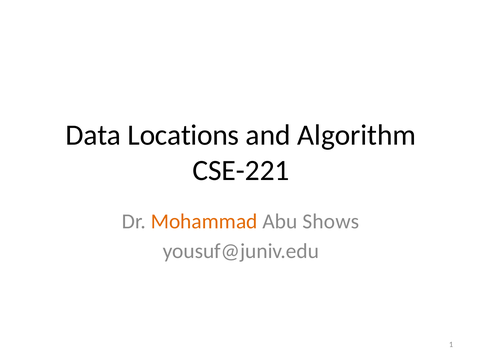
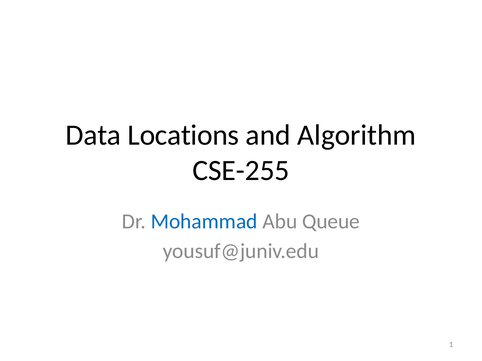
CSE-221: CSE-221 -> CSE-255 (241, 171)
Mohammad colour: orange -> blue (204, 222)
Shows: Shows -> Queue (331, 222)
